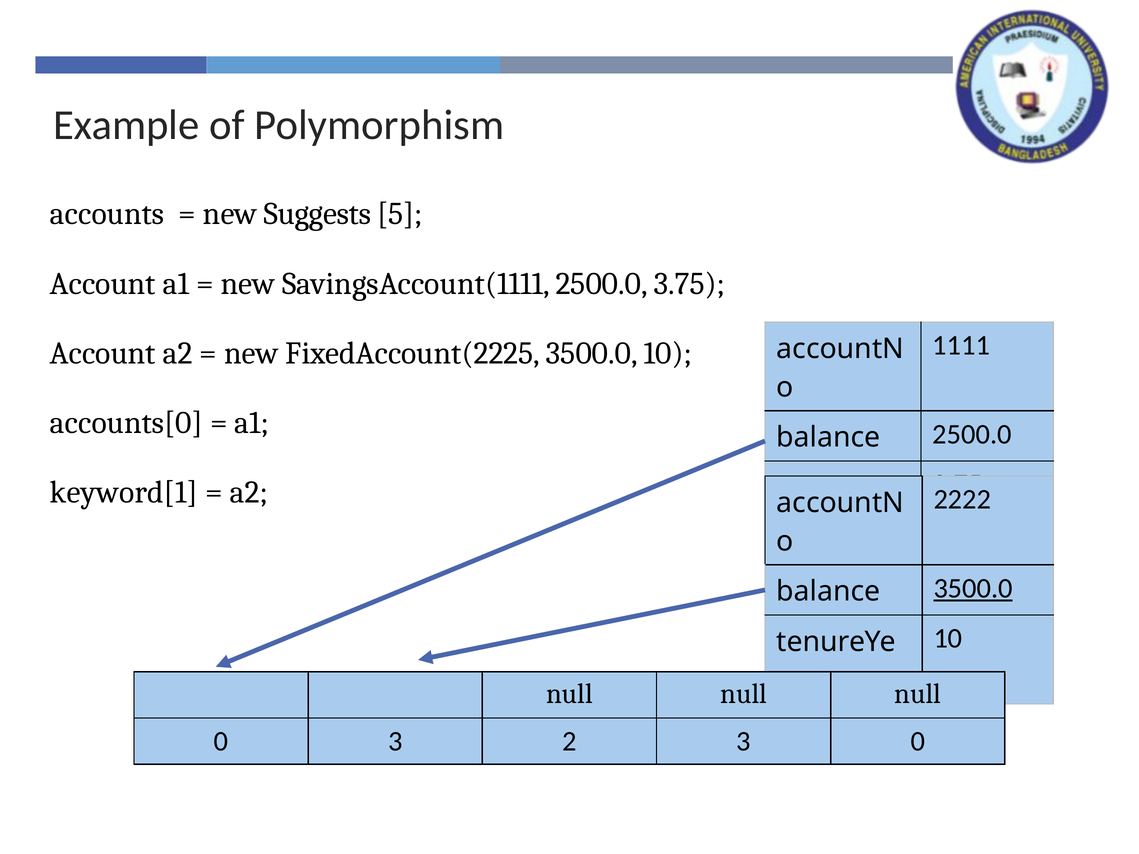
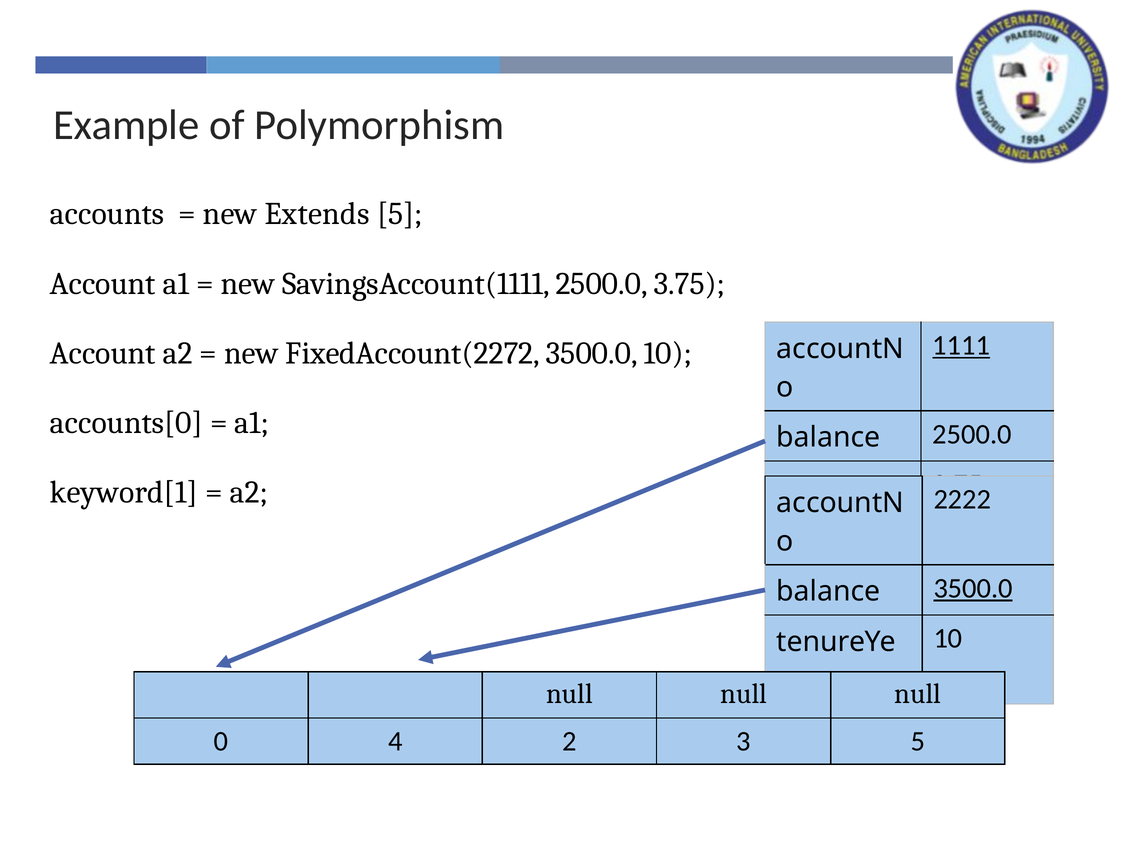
Suggests: Suggests -> Extends (317, 214)
1111 underline: none -> present (961, 345)
FixedAccount(2225: FixedAccount(2225 -> FixedAccount(2272 (413, 353)
0 3: 3 -> 4 (395, 742)
3 0: 0 -> 5 (918, 742)
